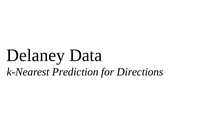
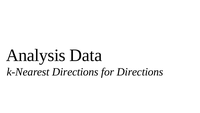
Delaney: Delaney -> Analysis (36, 55)
k-Nearest Prediction: Prediction -> Directions (75, 72)
